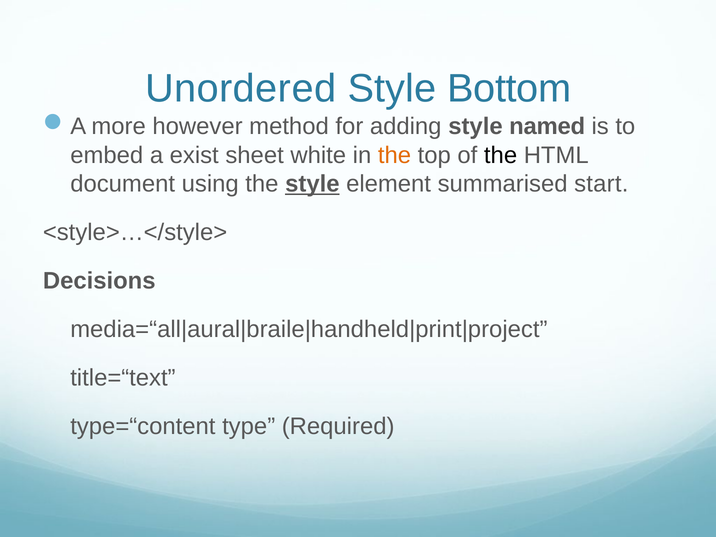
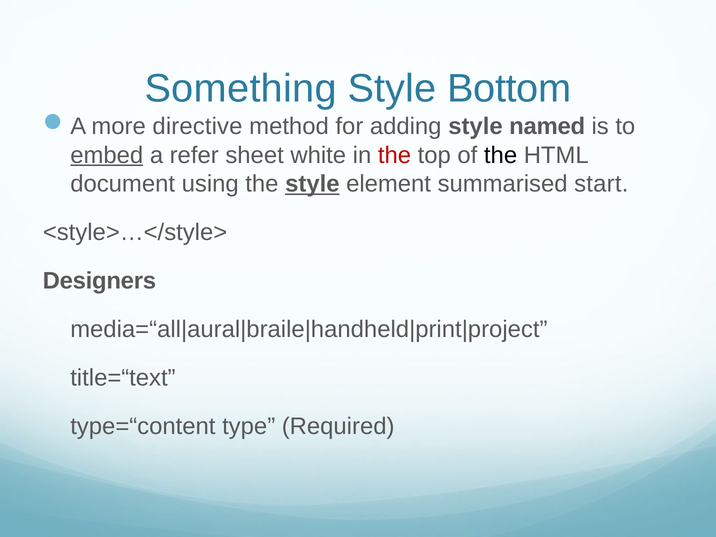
Unordered: Unordered -> Something (241, 88)
however: however -> directive (197, 127)
embed underline: none -> present (107, 155)
exist: exist -> refer (194, 155)
the colour: orange -> red (395, 155)
Decisions: Decisions -> Designers (99, 281)
